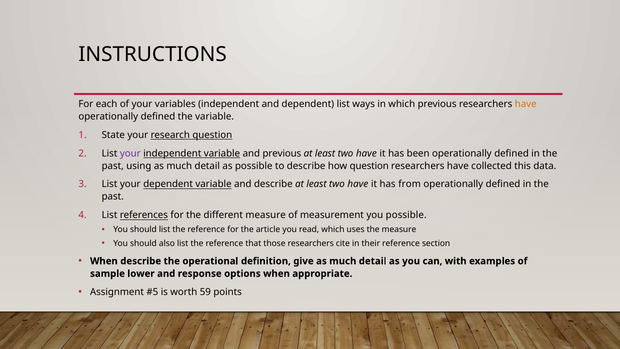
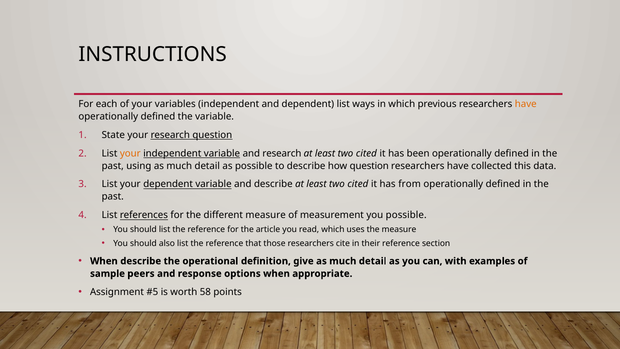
your colour: purple -> orange (130, 153)
and previous: previous -> research (282, 153)
have: have -> cited (366, 153)
have: have -> cited (358, 184)
lower: lower -> peers (141, 273)
59: 59 -> 58 (205, 292)
